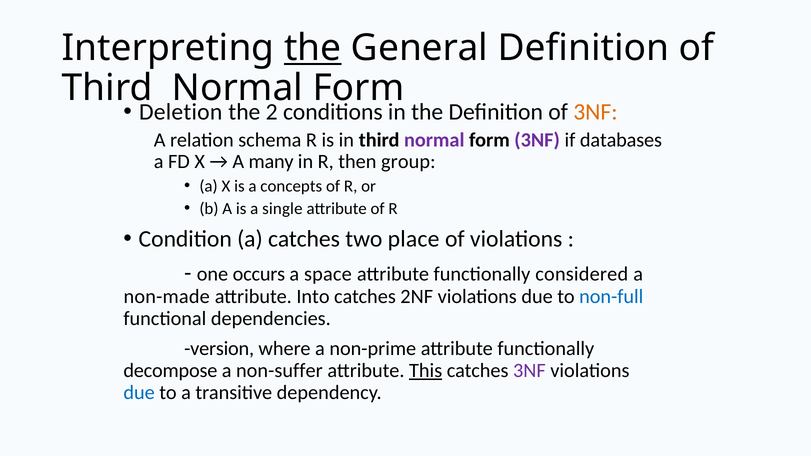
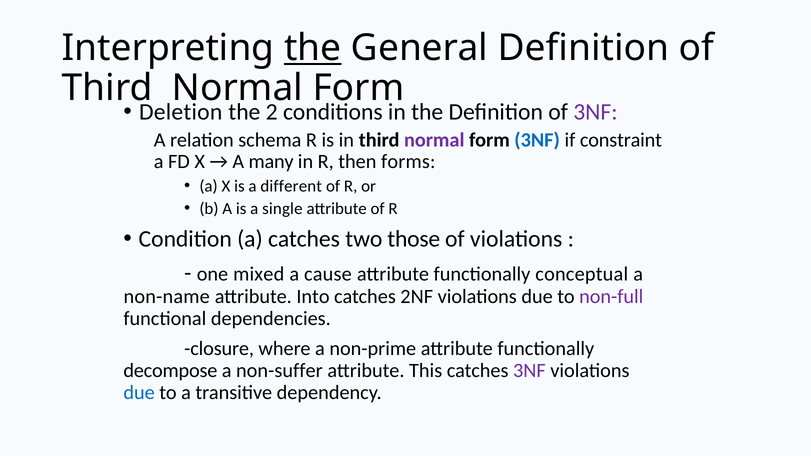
3NF colour: orange -> purple (595, 112)
3NF colour: purple -> blue (537, 140)
databases: databases -> constraint (621, 140)
group: group -> forms (408, 162)
concepts: concepts -> different (291, 186)
place: place -> those (414, 239)
occurs: occurs -> mixed (259, 274)
space: space -> cause (328, 274)
considered: considered -> conceptual (582, 274)
non-made: non-made -> non-name (167, 297)
non-full colour: blue -> purple (611, 297)
version: version -> closure (219, 349)
This underline: present -> none (426, 371)
